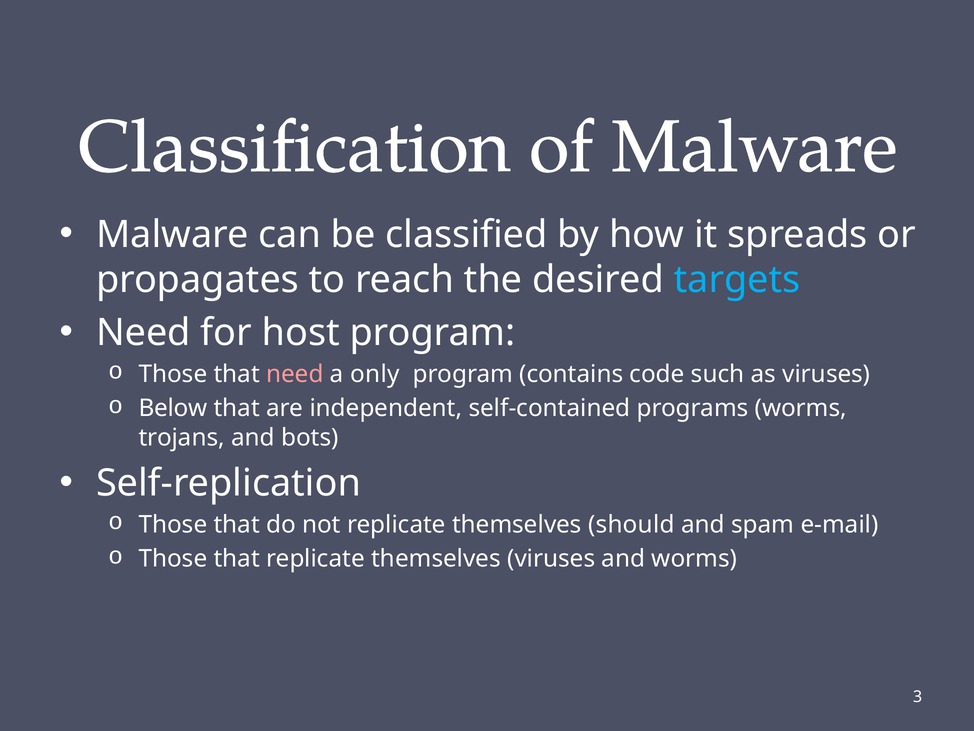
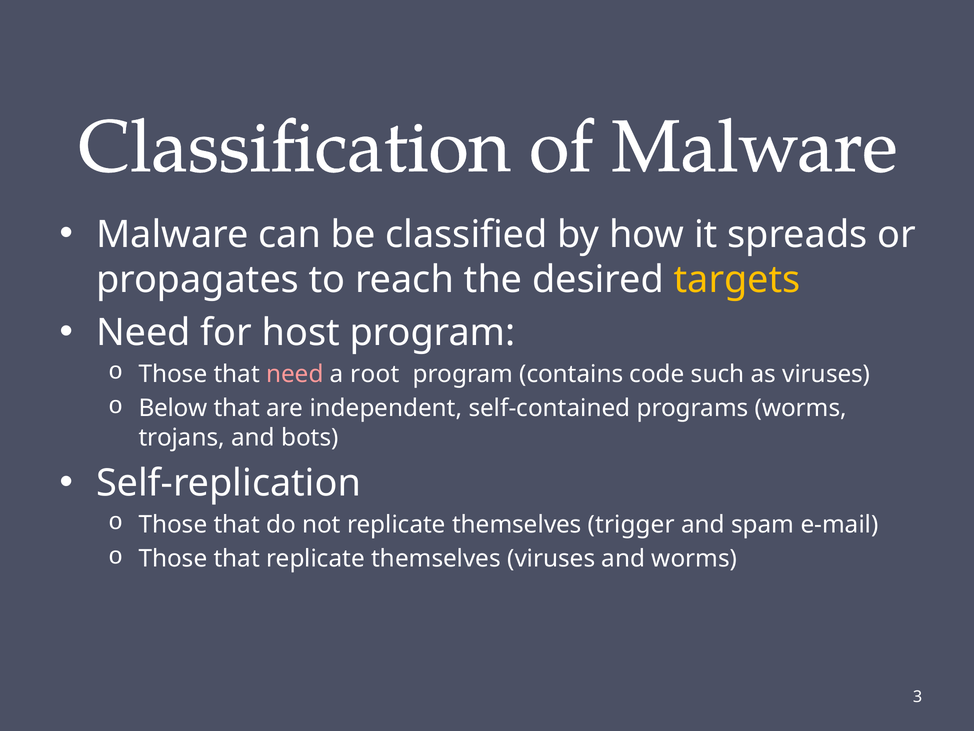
targets colour: light blue -> yellow (737, 280)
only: only -> root (375, 374)
should: should -> trigger (631, 524)
